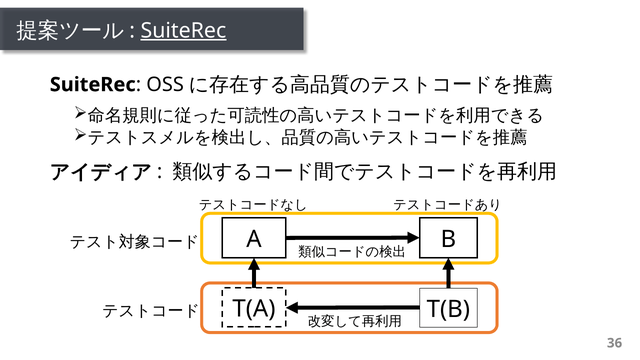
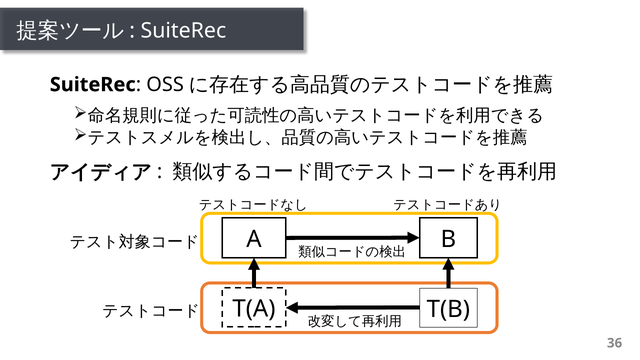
SuiteRec underline: present -> none (183, 31)
